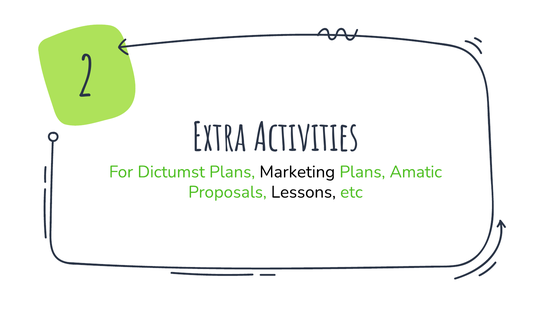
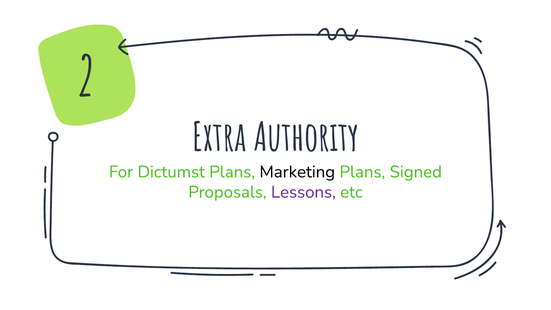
Activities: Activities -> Authority (307, 138)
Amatic: Amatic -> Signed (416, 172)
Lessons colour: black -> purple (303, 192)
